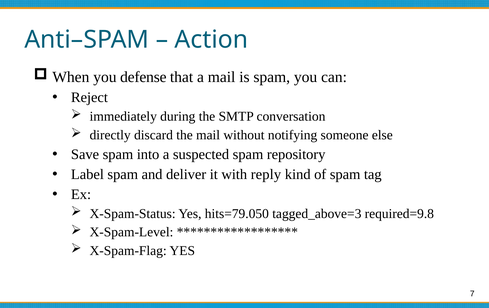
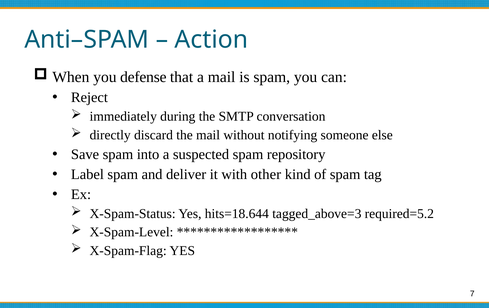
reply: reply -> other (266, 175)
hits=79.050: hits=79.050 -> hits=18.644 (237, 214)
required=9.8: required=9.8 -> required=5.2 (399, 214)
